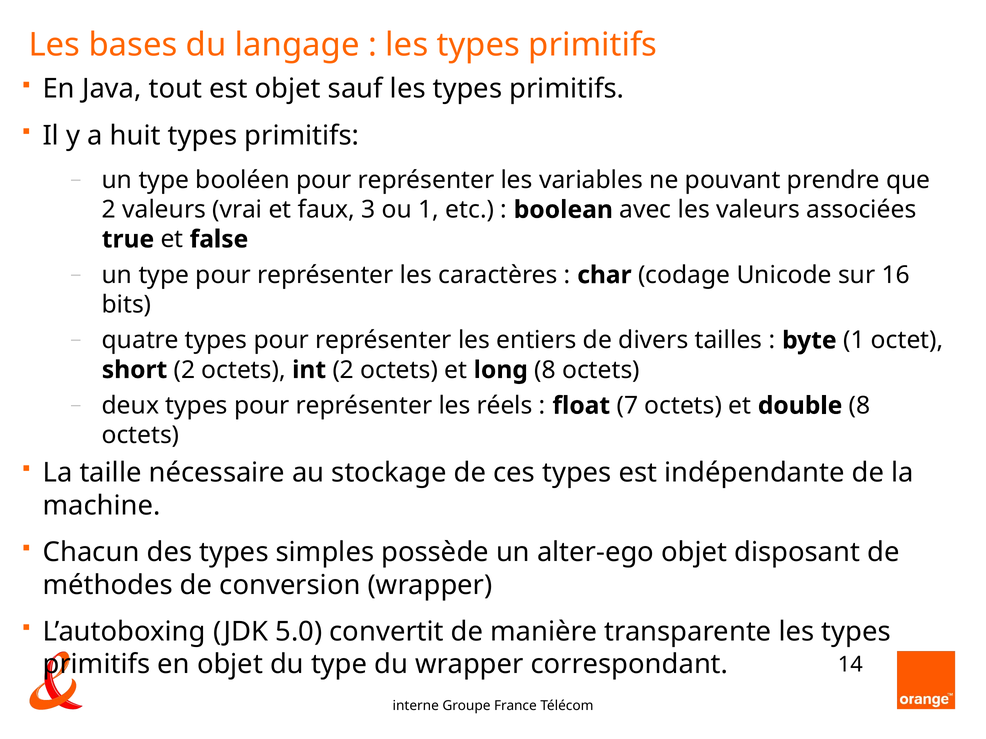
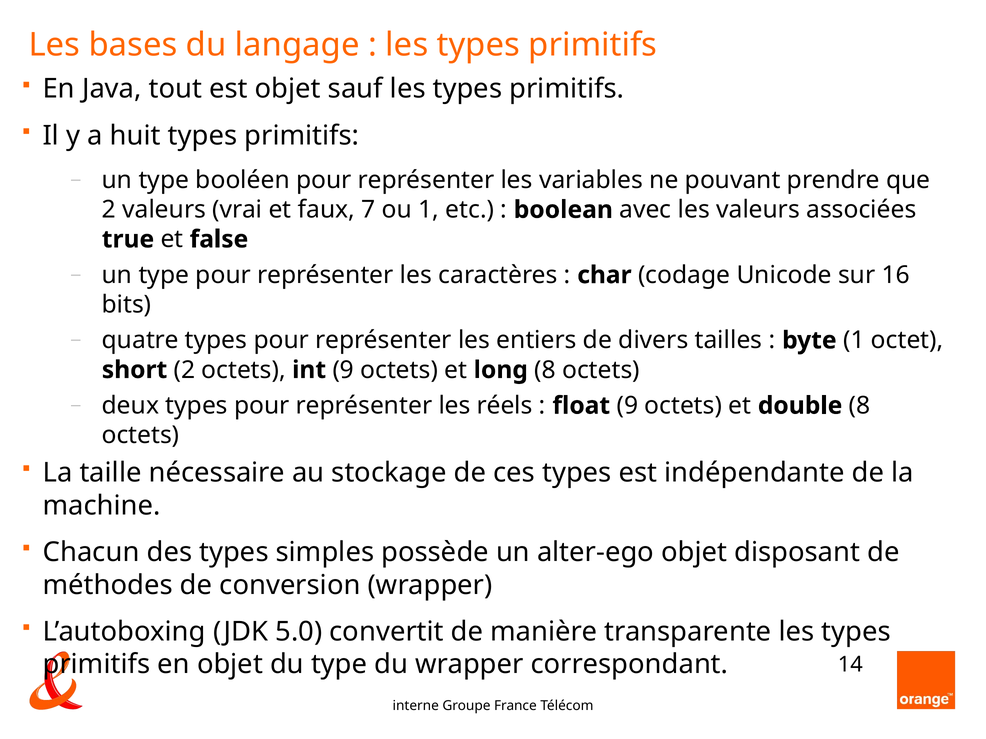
3: 3 -> 7 (368, 210)
int 2: 2 -> 9 (343, 370)
float 7: 7 -> 9 (627, 406)
